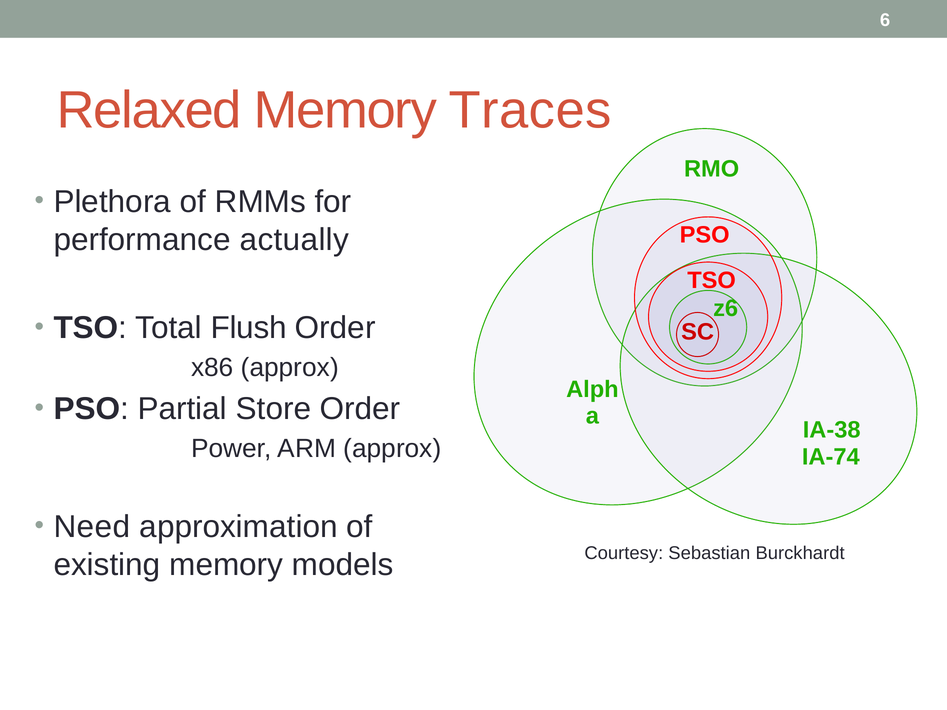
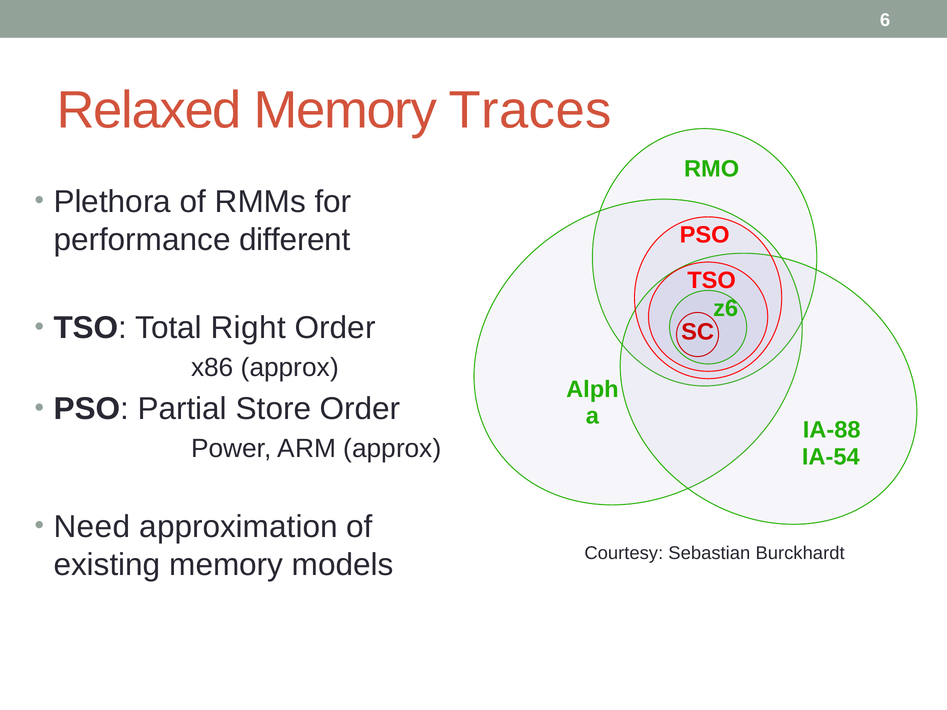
actually: actually -> different (295, 240)
Flush: Flush -> Right (248, 328)
IA-38: IA-38 -> IA-88 (832, 430)
IA-74: IA-74 -> IA-54 (831, 457)
